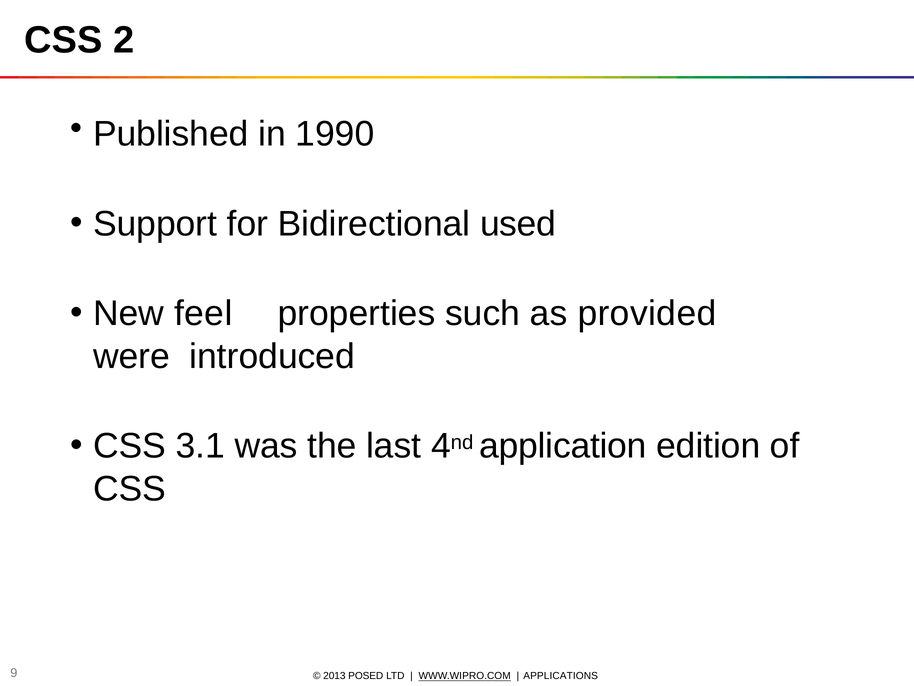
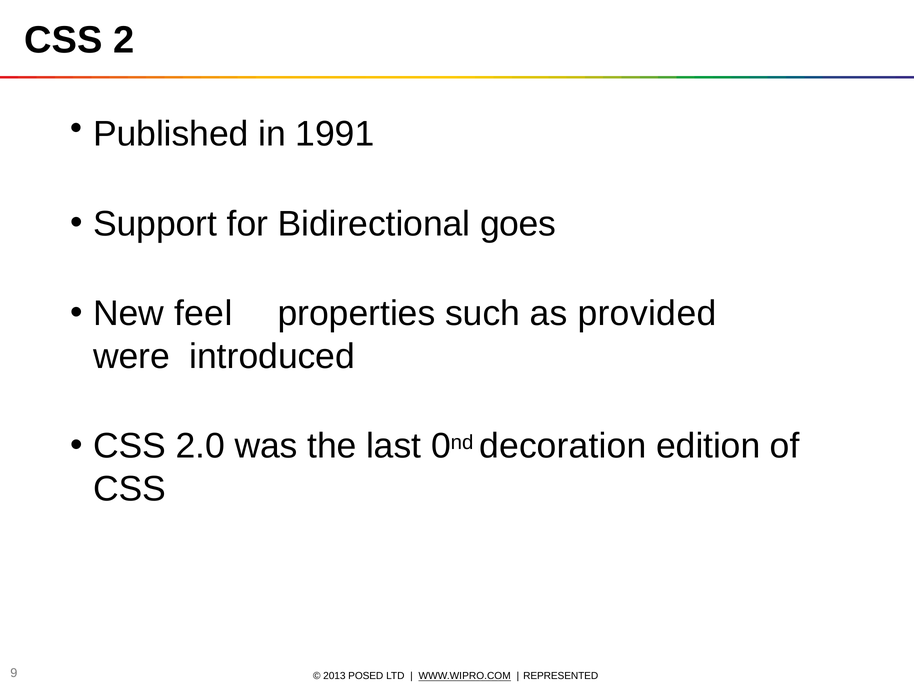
1990: 1990 -> 1991 (335, 134)
used: used -> goes (518, 224)
3.1: 3.1 -> 2.0 (200, 446)
4: 4 -> 0 (441, 446)
application: application -> decoration (563, 446)
APPLICATIONS: APPLICATIONS -> REPRESENTED (561, 676)
